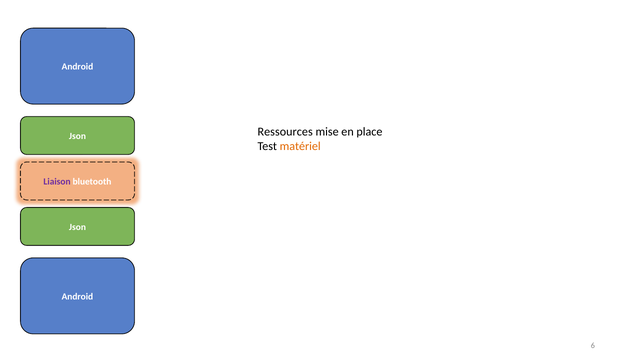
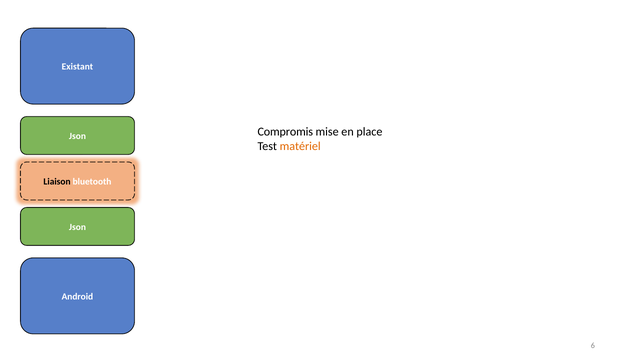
Android: Android -> Existant (77, 67)
Ressources: Ressources -> Compromis (285, 132)
Liaison colour: purple -> black (57, 182)
